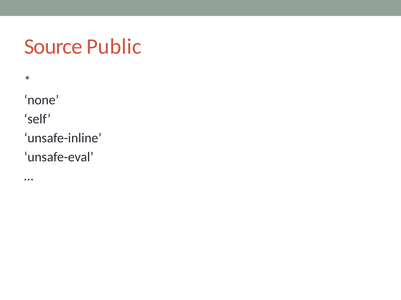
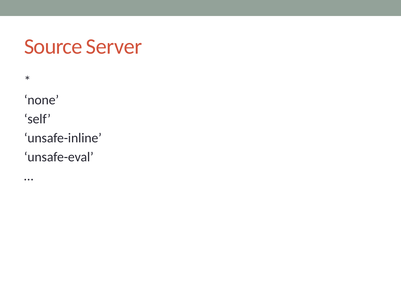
Public: Public -> Server (114, 47)
